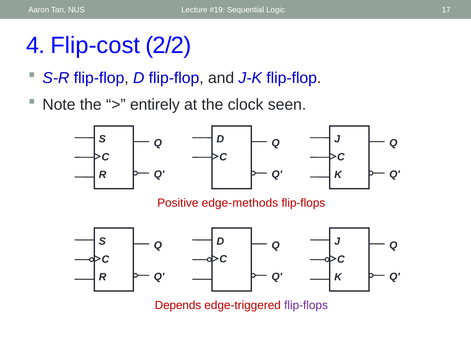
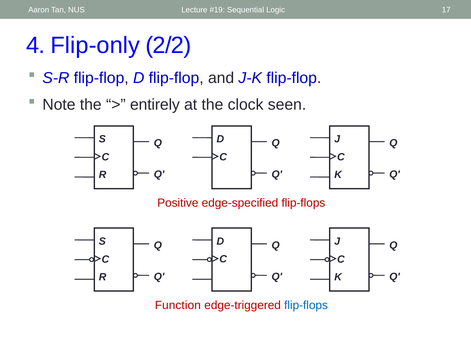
Flip-cost: Flip-cost -> Flip-only (95, 45)
edge-methods: edge-methods -> edge-specified (240, 203)
Depends: Depends -> Function (178, 305)
flip-flops colour: purple -> blue (306, 305)
